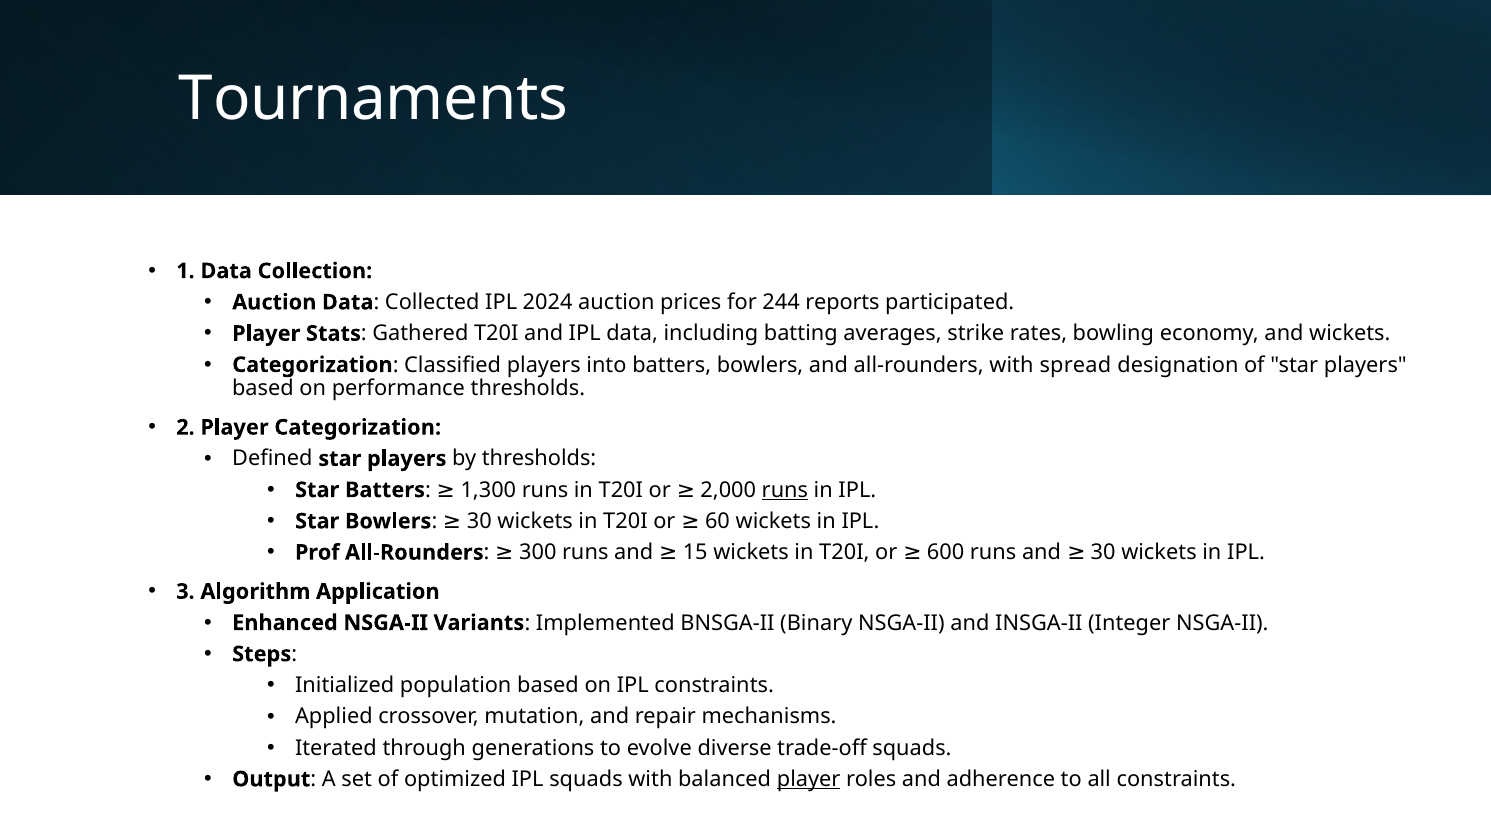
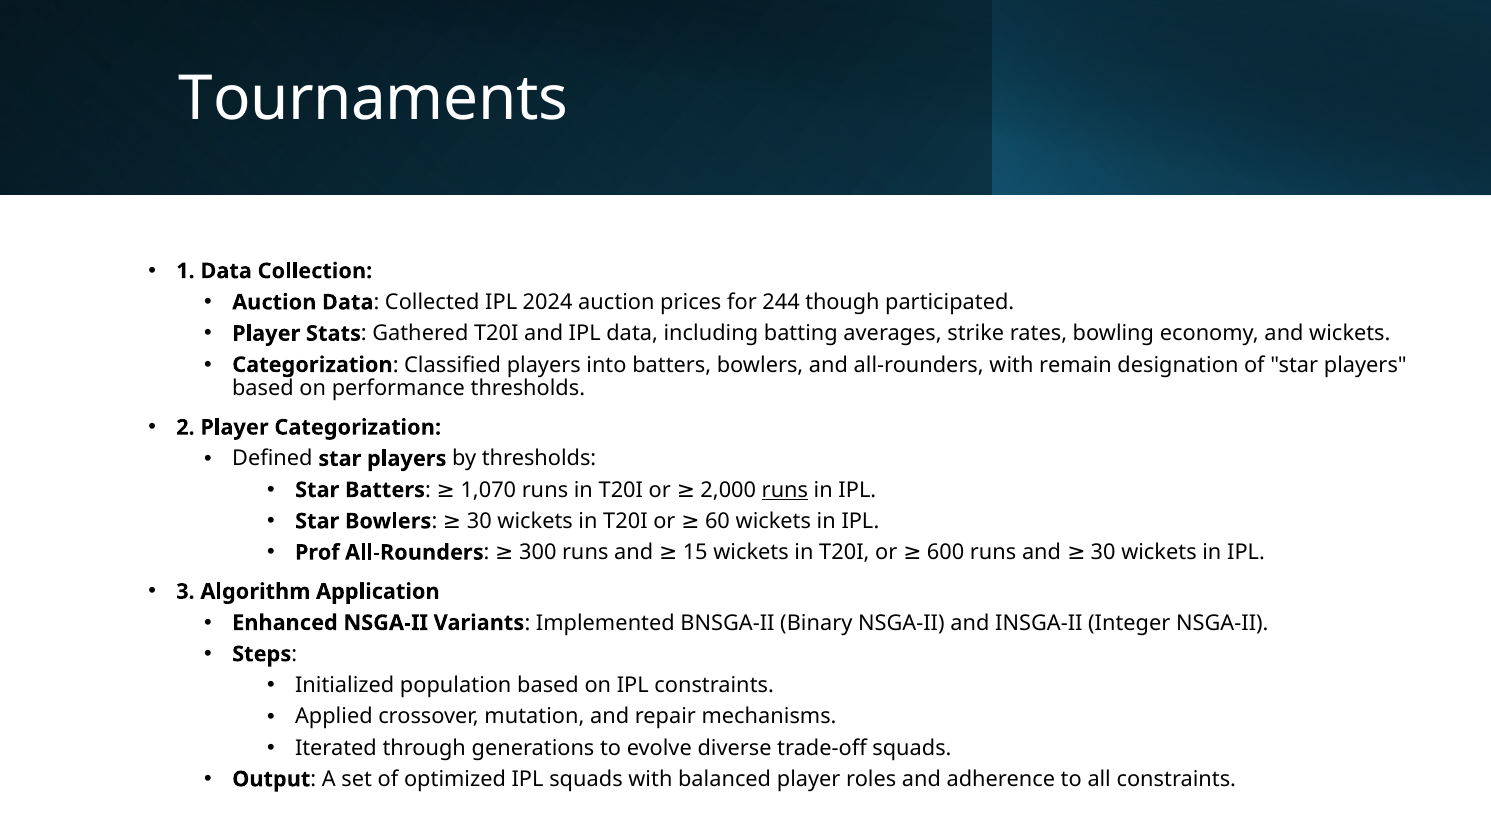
reports: reports -> though (842, 302)
spread: spread -> remain (1076, 365)
1,300: 1,300 -> 1,070 (488, 490)
player underline: present -> none (809, 779)
